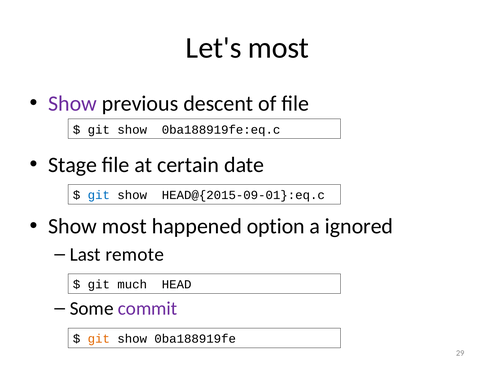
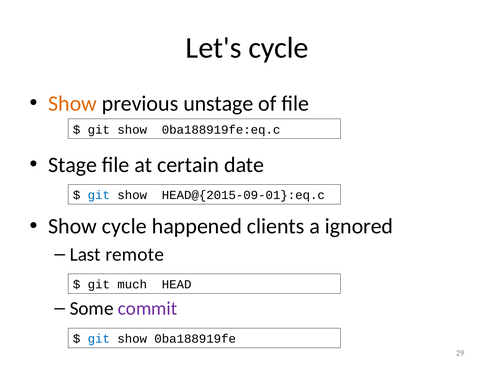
Let's most: most -> cycle (278, 48)
Show colour: purple -> orange (73, 104)
descent: descent -> unstage (218, 104)
Show most: most -> cycle (124, 227)
option: option -> clients (276, 227)
git colour: orange -> blue (99, 339)
